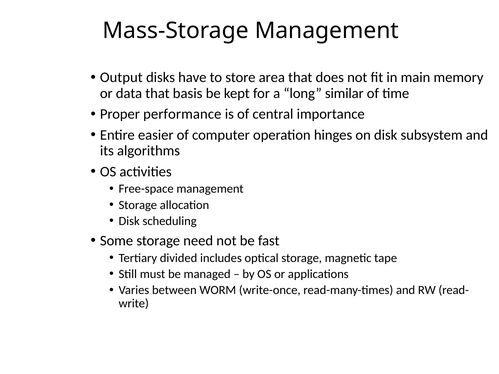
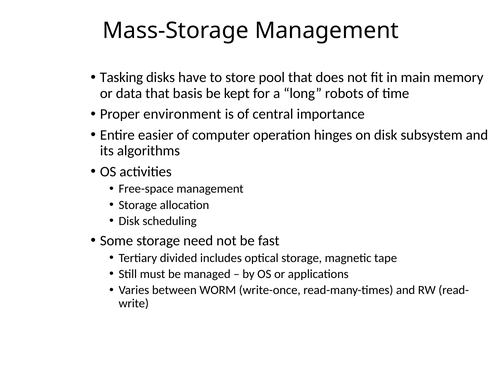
Output: Output -> Tasking (121, 78)
area: area -> pool (272, 78)
similar: similar -> robots (344, 93)
performance: performance -> environment (182, 114)
